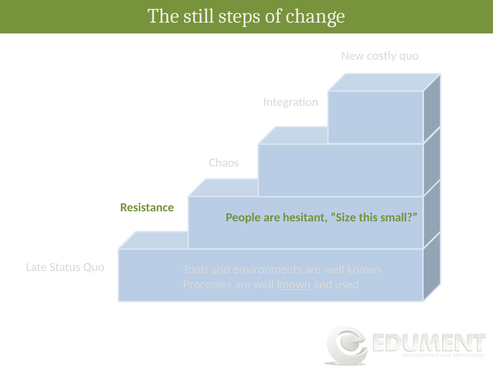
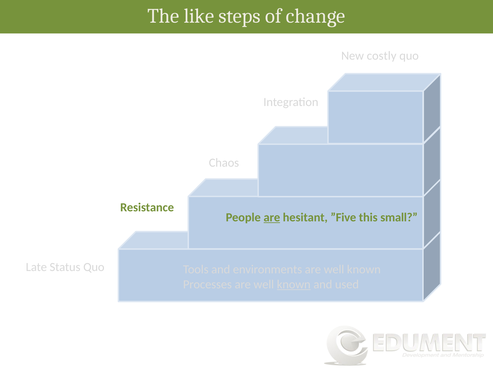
still: still -> like (199, 16)
are underline: none -> present (272, 217)
”Size: ”Size -> ”Five (343, 217)
